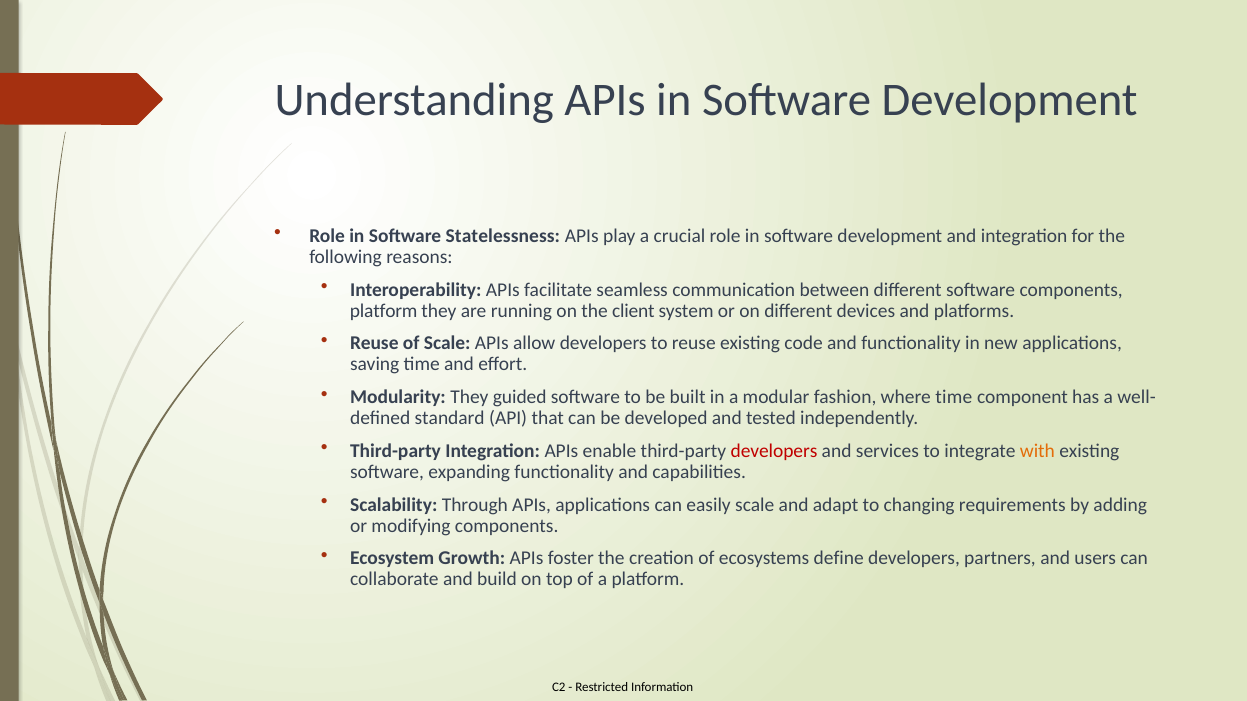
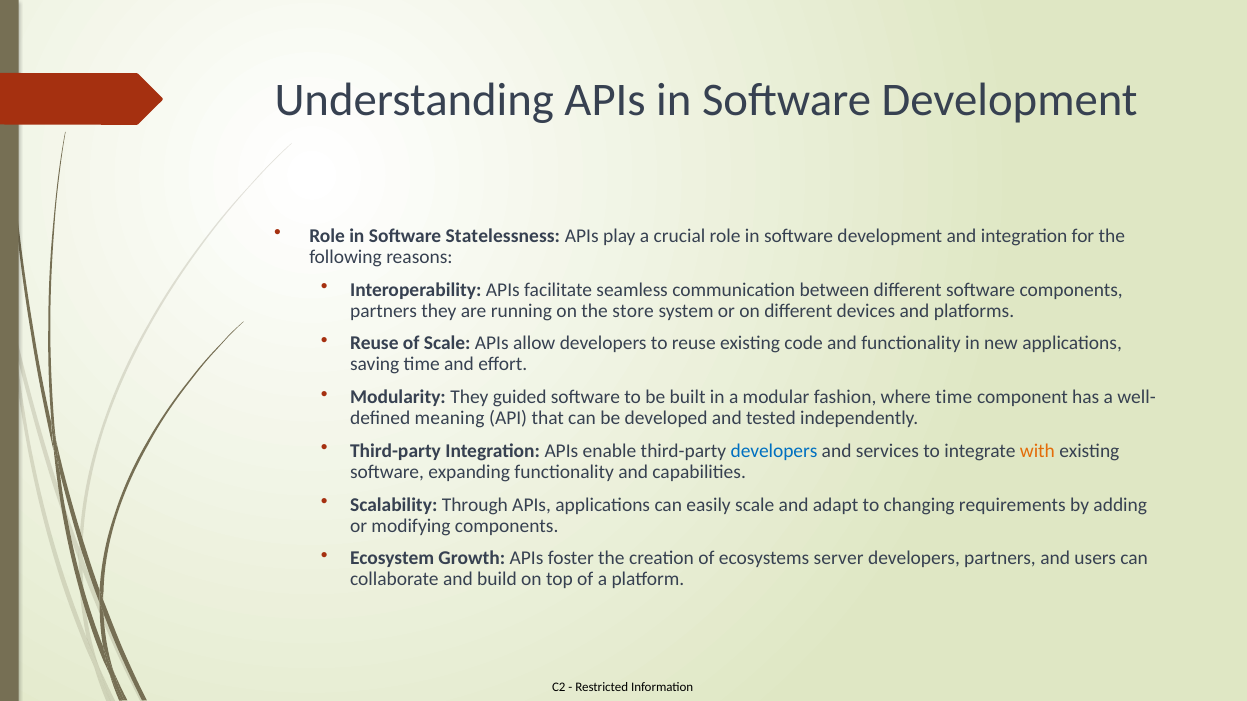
platform: platform -> partners (384, 311)
client: client -> store (633, 311)
standard: standard -> meaning (450, 418)
developers colour: red -> blue (774, 451)
define: define -> server (839, 559)
